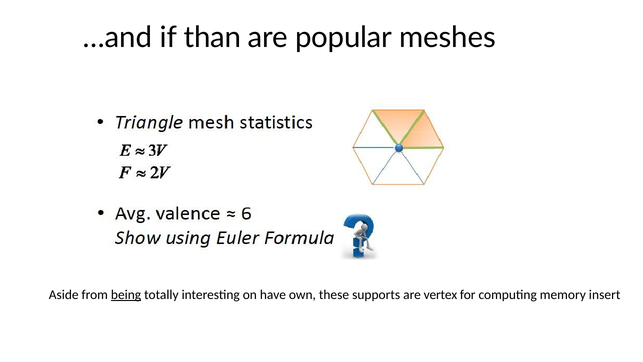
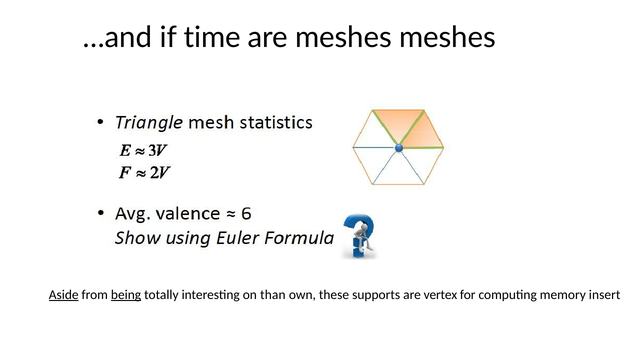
than: than -> time (212, 38)
are popular: popular -> meshes (343, 38)
Aside underline: none -> present (64, 294)
have: have -> than (273, 294)
